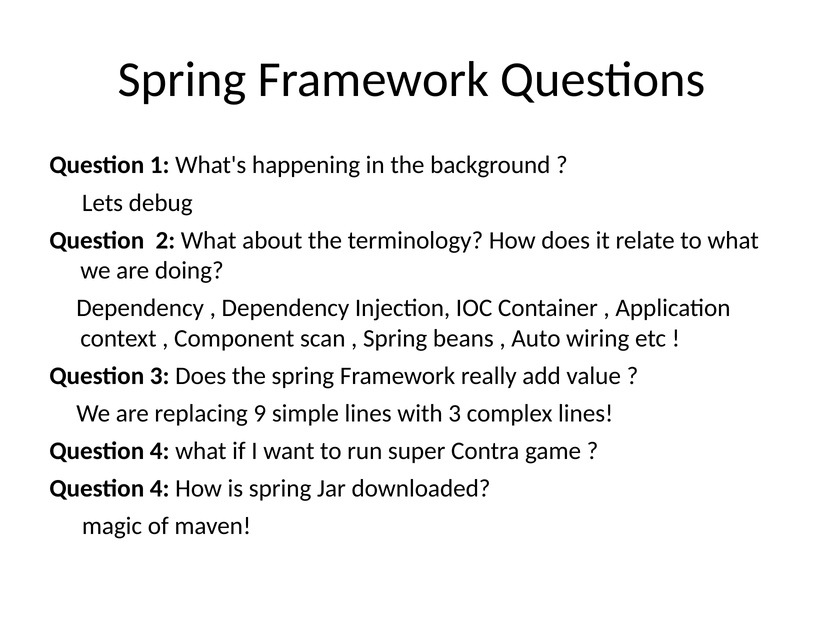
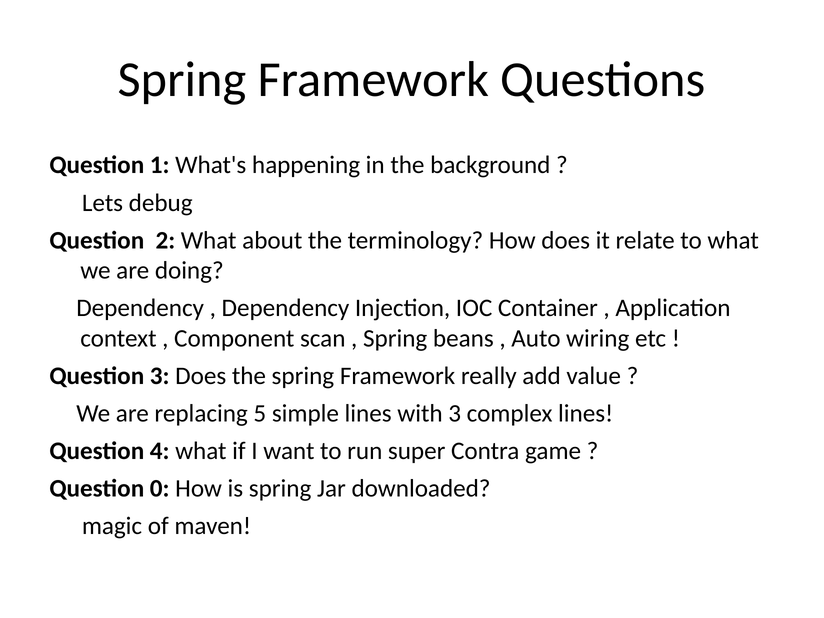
9: 9 -> 5 (260, 413)
4: 4 -> 0 (160, 488)
